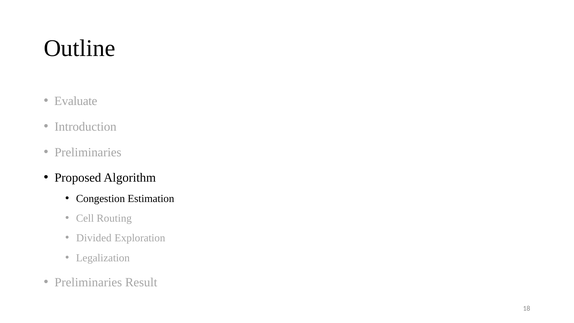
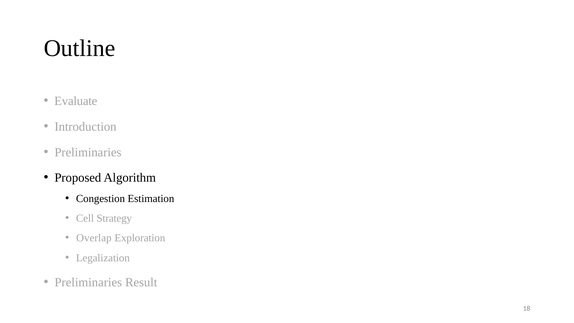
Routing: Routing -> Strategy (114, 218)
Divided: Divided -> Overlap (94, 238)
